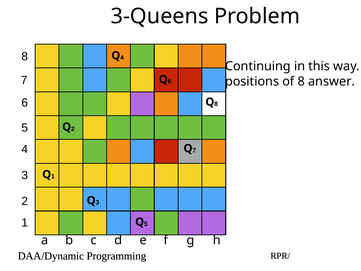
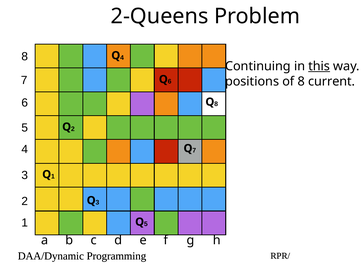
3-Queens: 3-Queens -> 2-Queens (160, 16)
this underline: none -> present (319, 66)
answer: answer -> current (332, 81)
